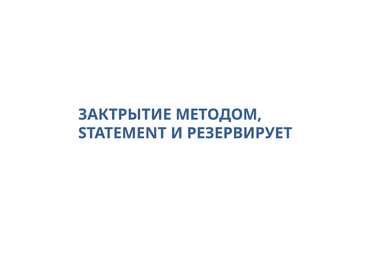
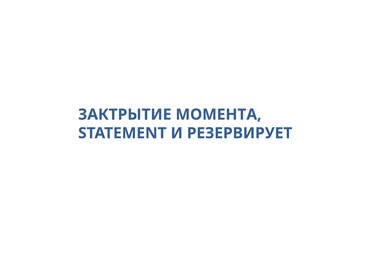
МЕТОДОМ: МЕТОДОМ -> МОМЕНТА (219, 115)
